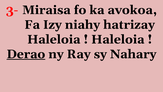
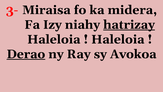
avokoa: avokoa -> midera (132, 10)
hatrizay underline: none -> present (129, 25)
Nahary: Nahary -> Avokoa (133, 54)
